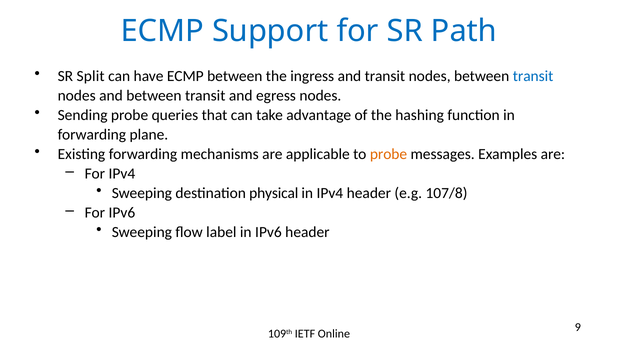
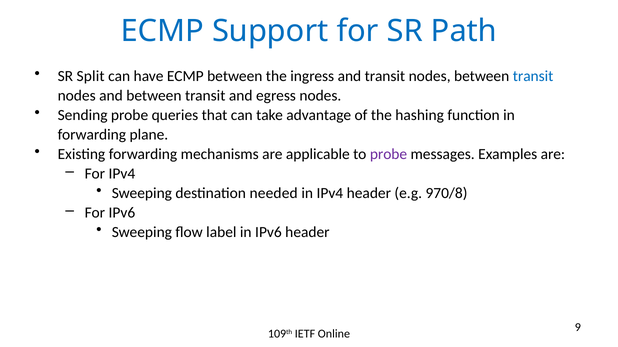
probe colour: orange -> purple (388, 154)
physical: physical -> needed (274, 193)
107/8: 107/8 -> 970/8 (446, 193)
